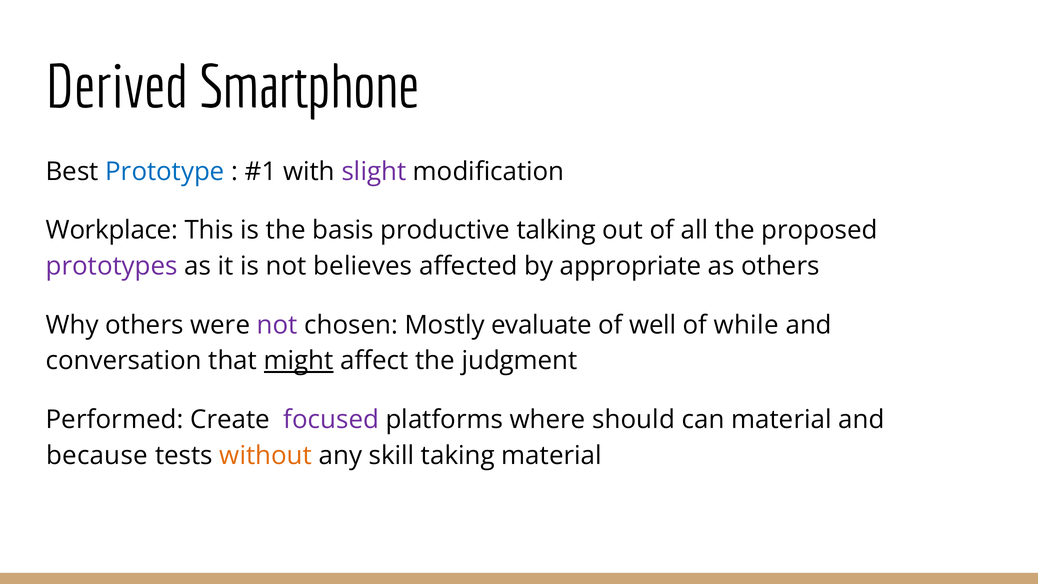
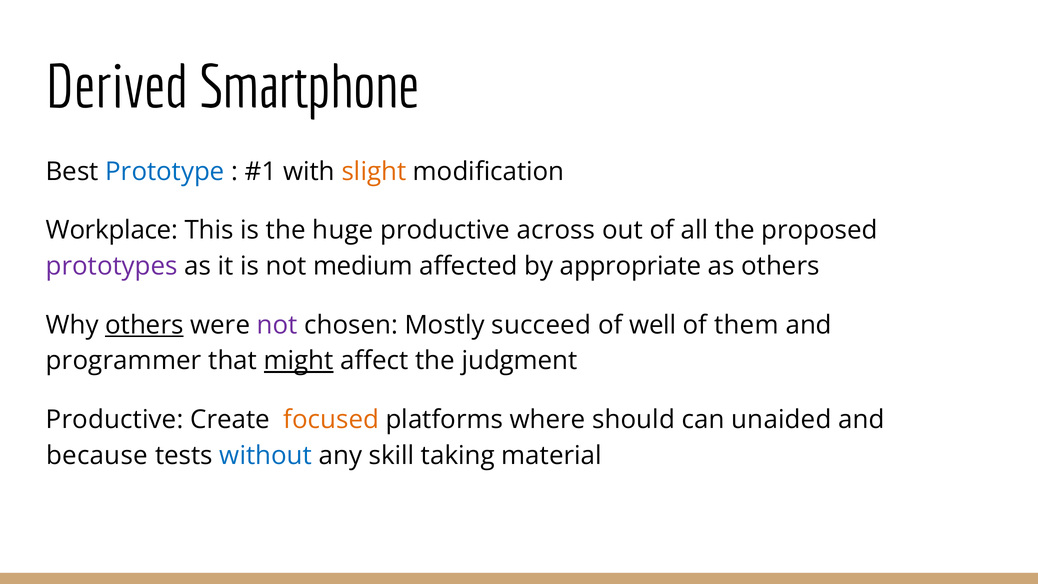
slight colour: purple -> orange (374, 171)
basis: basis -> huge (343, 230)
talking: talking -> across (556, 230)
believes: believes -> medium (363, 266)
others underline: none -> present (144, 325)
evaluate: evaluate -> succeed (541, 325)
while: while -> them (746, 325)
conversation: conversation -> programmer (124, 361)
Performed: Performed -> Productive (115, 420)
focused colour: purple -> orange (331, 420)
can material: material -> unaided (781, 420)
without colour: orange -> blue (266, 455)
